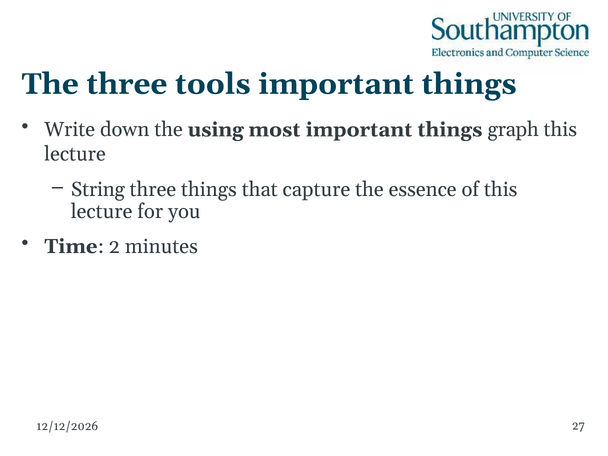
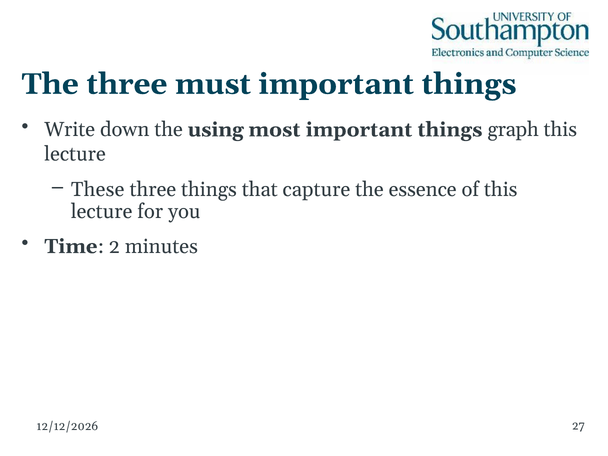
tools: tools -> must (213, 84)
String: String -> These (98, 190)
